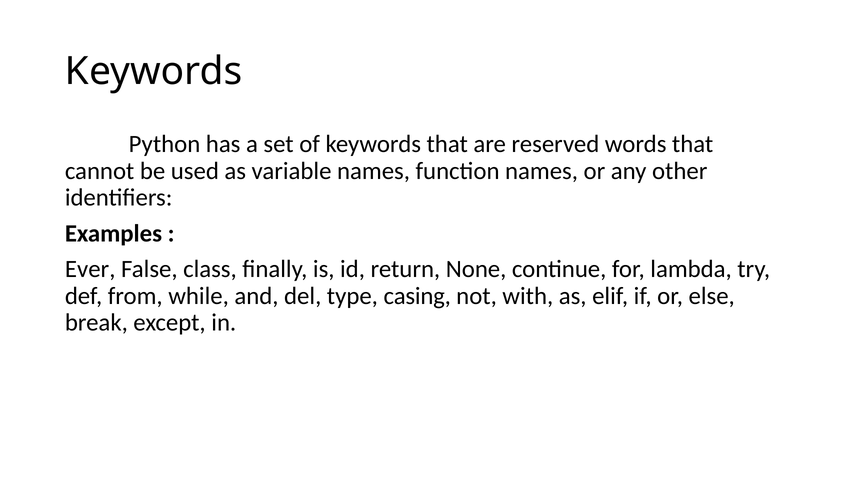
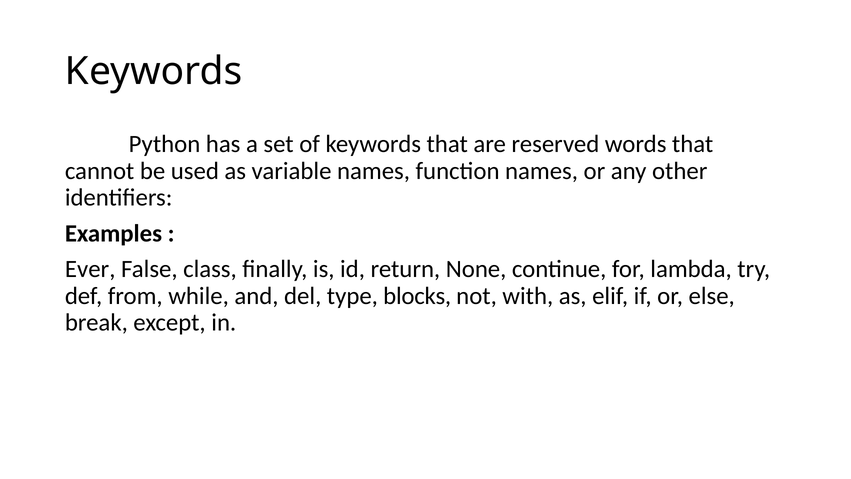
casing: casing -> blocks (417, 296)
